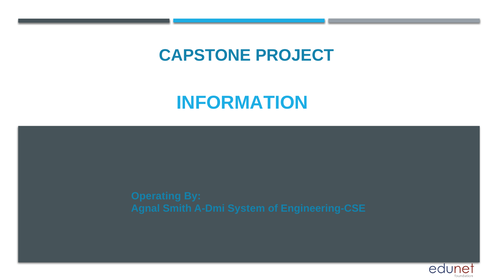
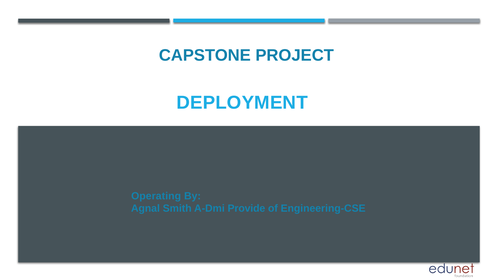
INFORMATION: INFORMATION -> DEPLOYMENT (242, 103)
System: System -> Provide (246, 209)
